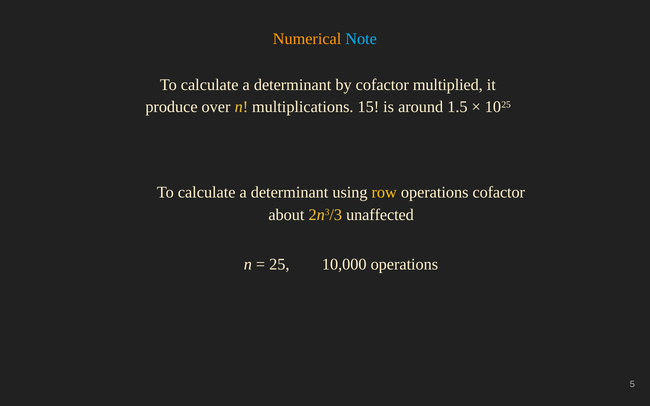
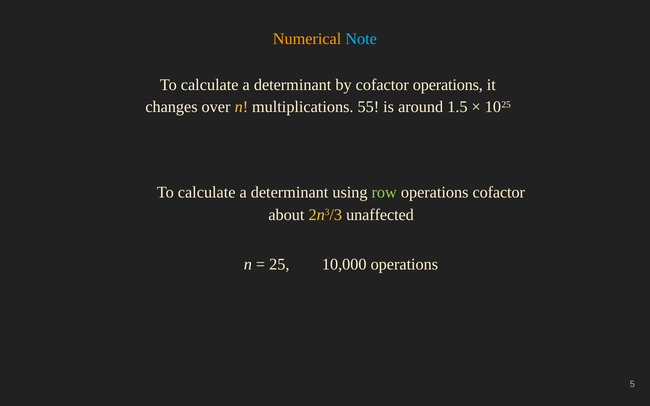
cofactor multiplied: multiplied -> operations (448, 85)
produce: produce -> changes (171, 107)
15: 15 -> 55 (368, 107)
row colour: yellow -> light green (384, 193)
